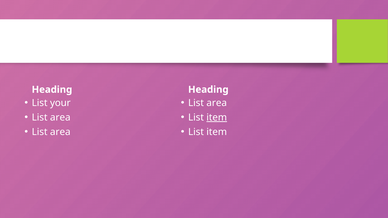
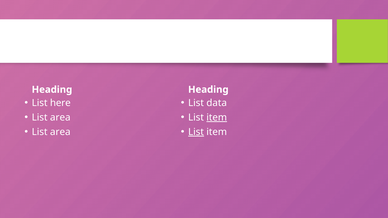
your: your -> here (60, 103)
area: area -> data (217, 103)
List underline: none -> present (196, 132)
